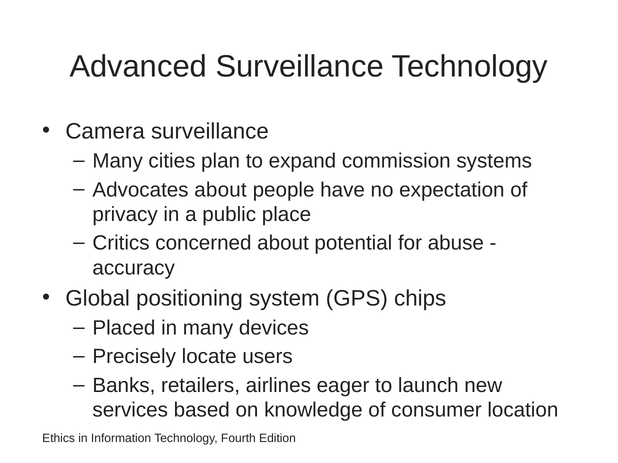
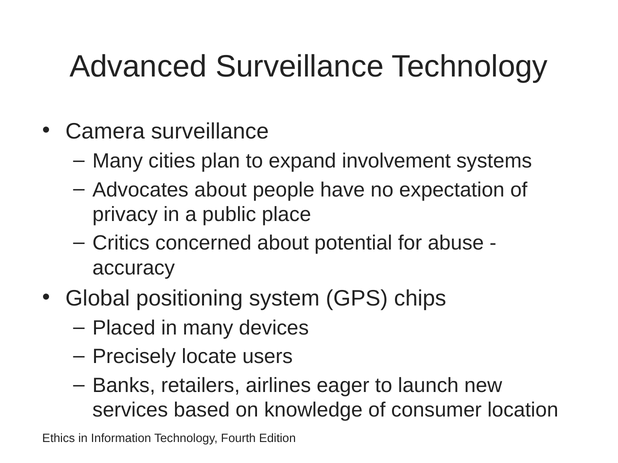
commission: commission -> involvement (396, 161)
